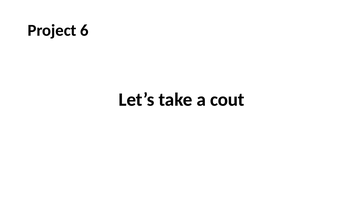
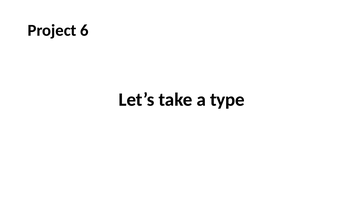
cout: cout -> type (227, 100)
